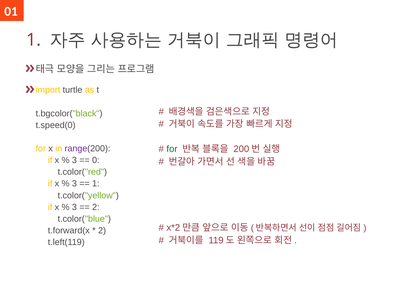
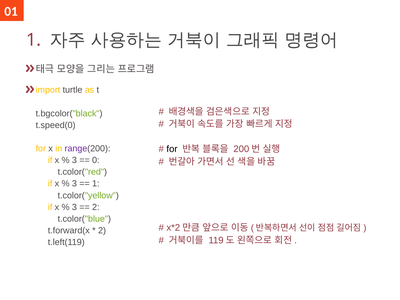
for colour: green -> black (172, 149)
